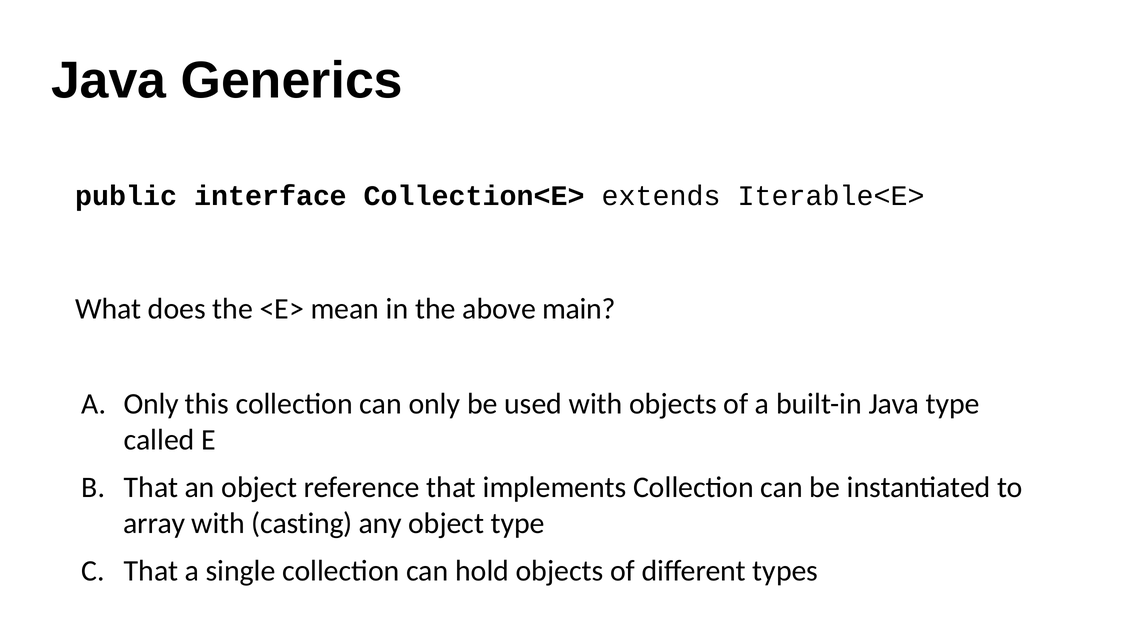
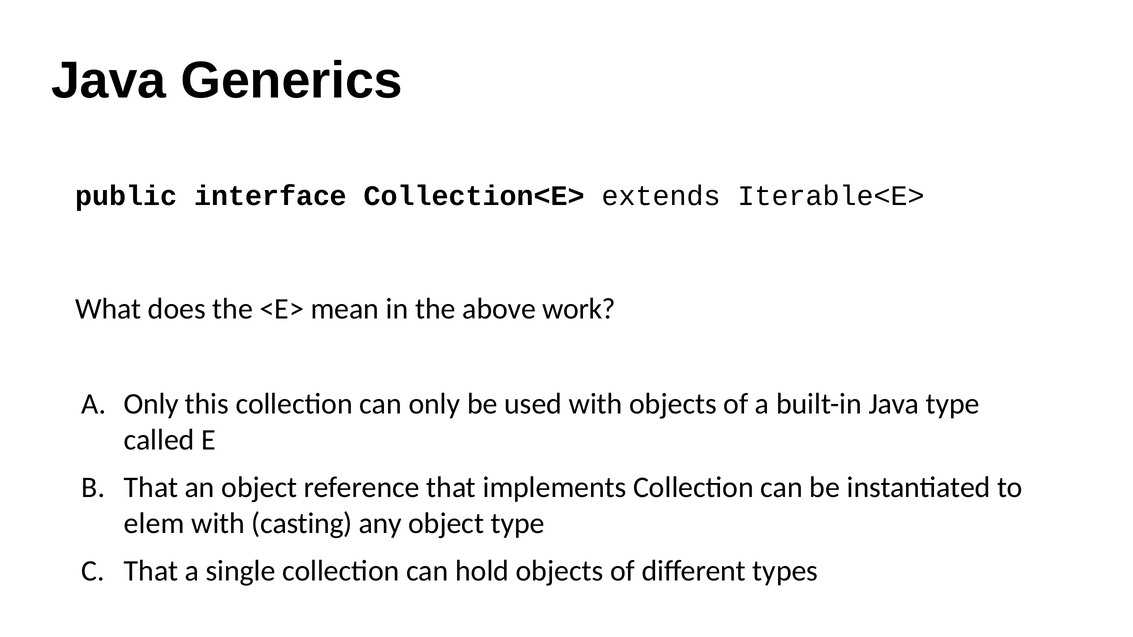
main: main -> work (579, 309)
array: array -> elem (154, 524)
